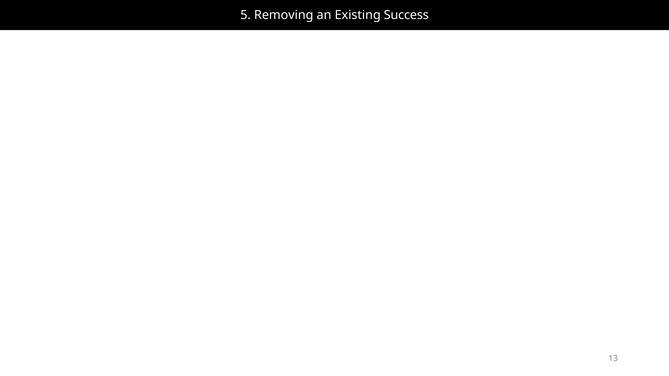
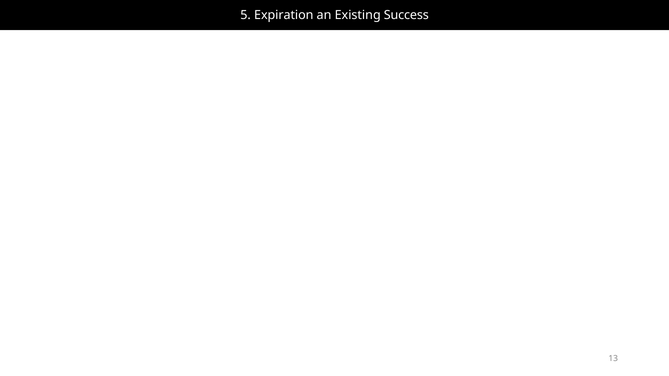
Removing: Removing -> Expiration (284, 15)
